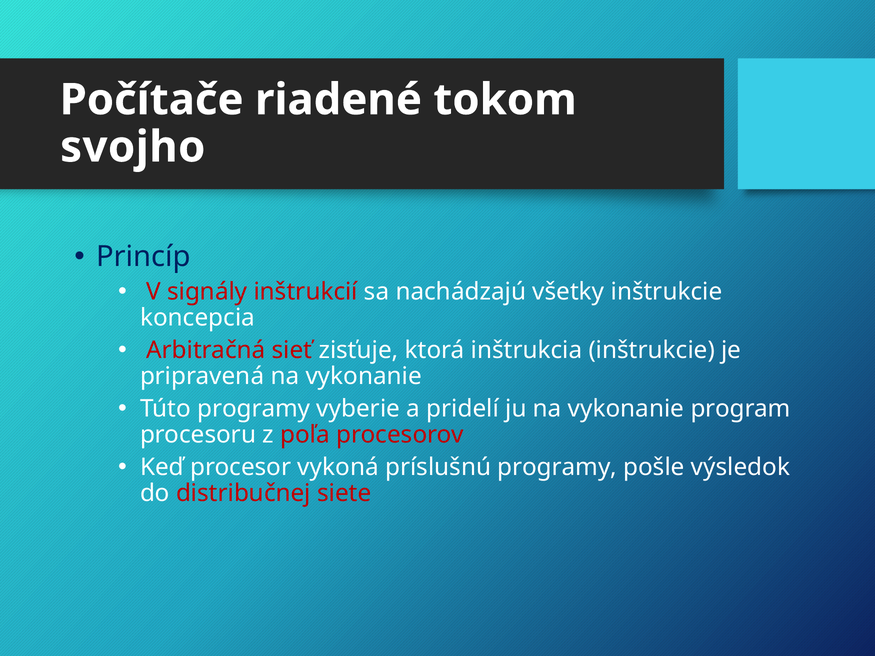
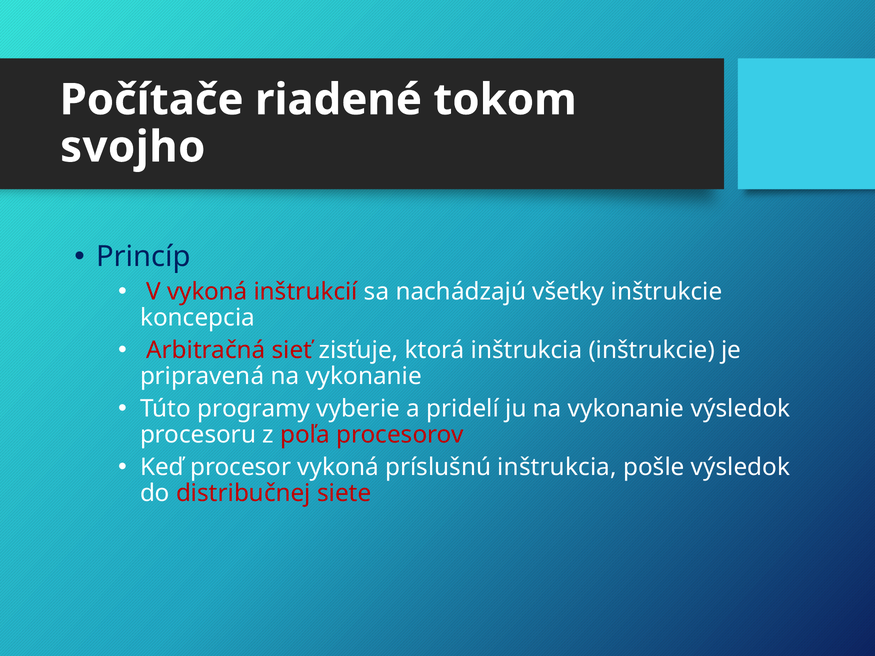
V signály: signály -> vykoná (207, 292)
vykonanie program: program -> výsledok (740, 409)
príslušnú programy: programy -> inštrukcia (557, 467)
